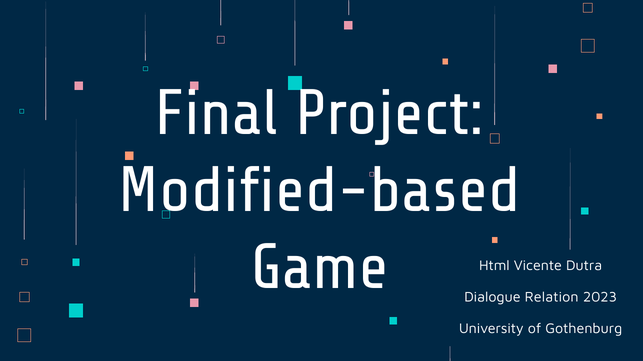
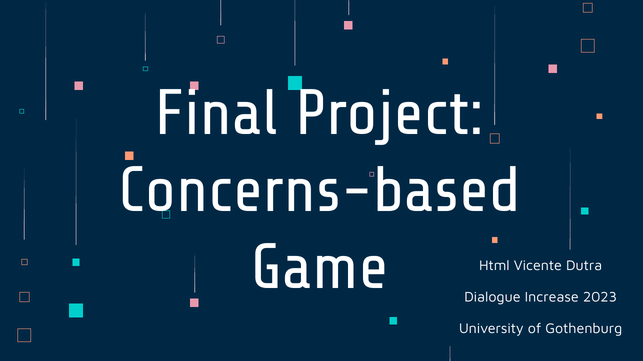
Modified-based: Modified-based -> Concerns-based (320, 191)
Relation: Relation -> Increase (552, 298)
